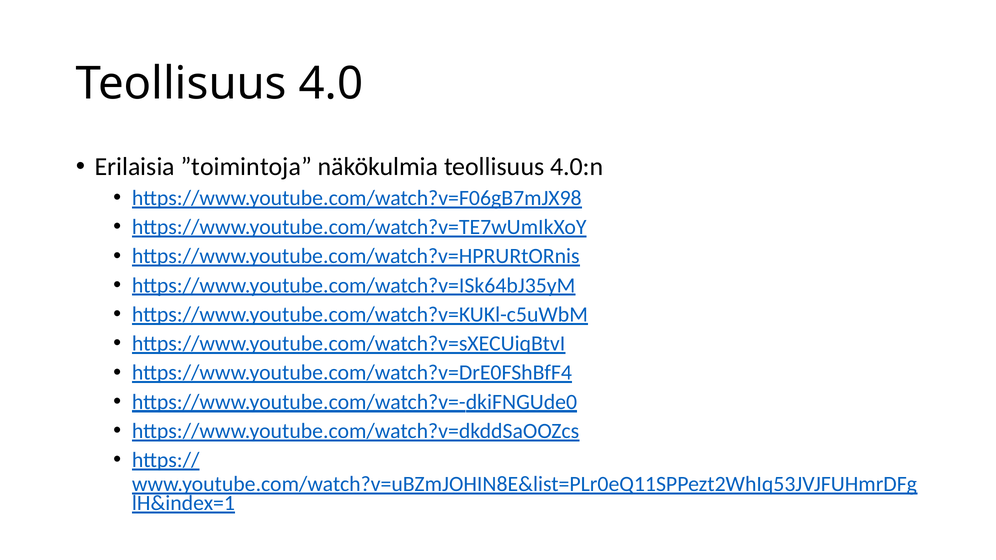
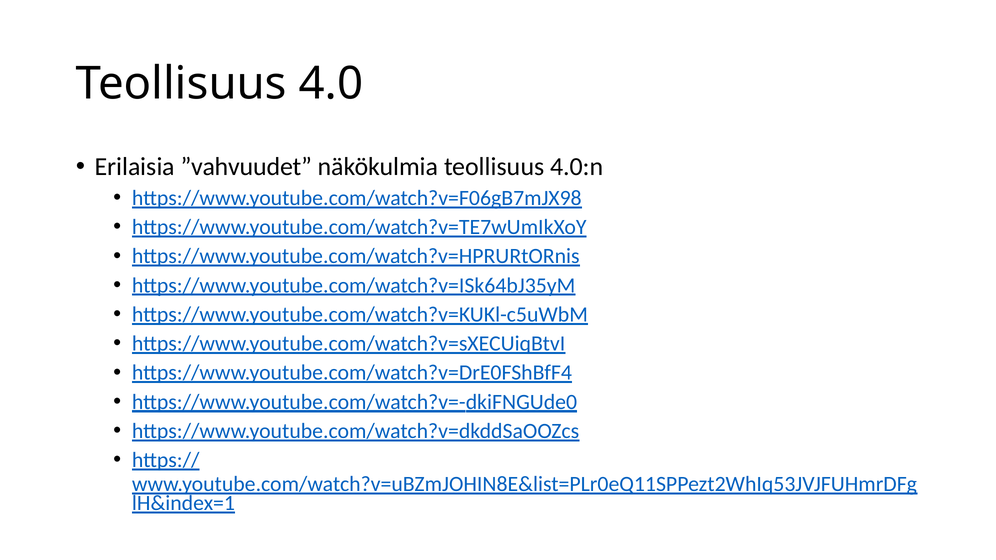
”toimintoja: ”toimintoja -> ”vahvuudet (246, 167)
